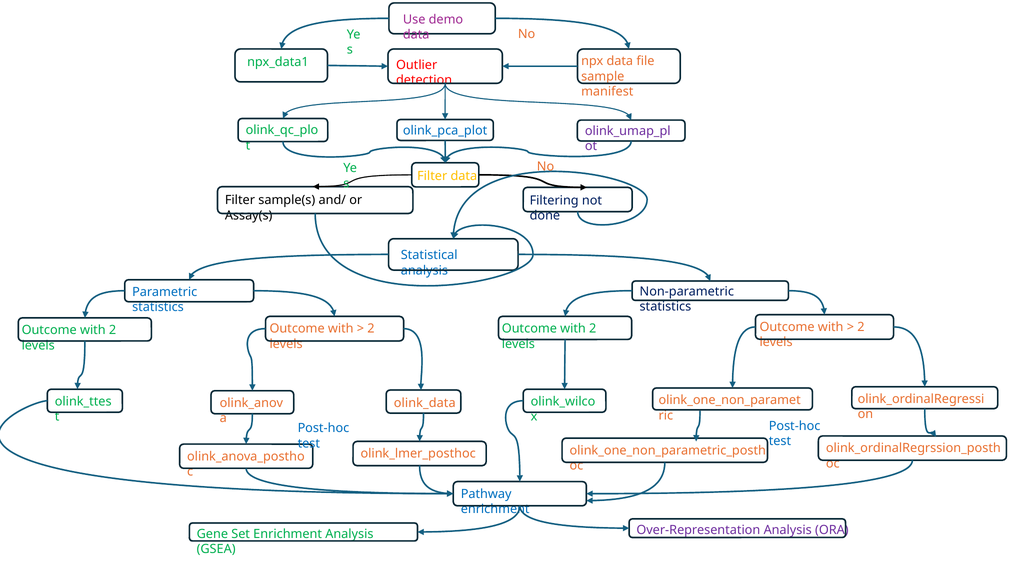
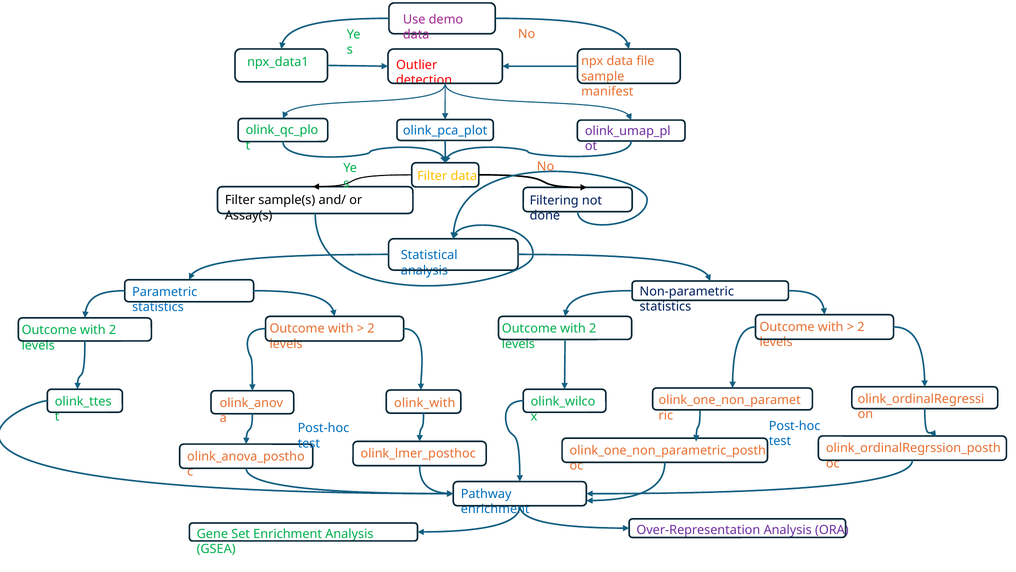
olink_data: olink_data -> olink_with (425, 403)
